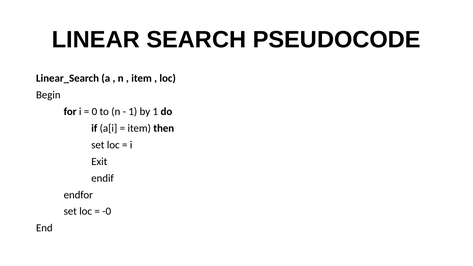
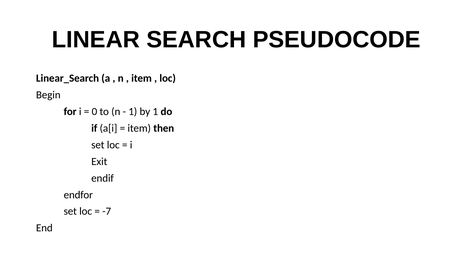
-0: -0 -> -7 (107, 211)
